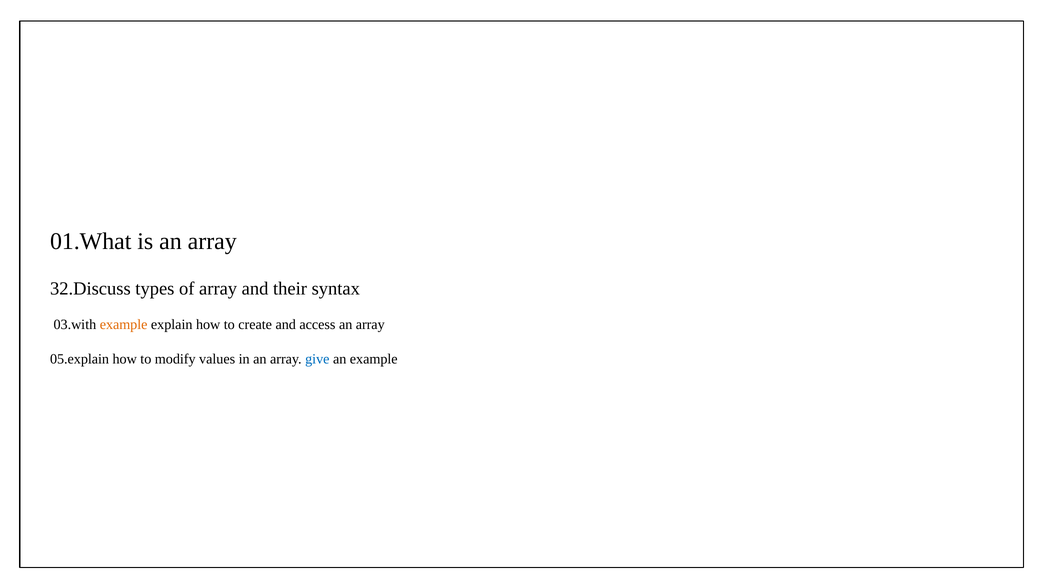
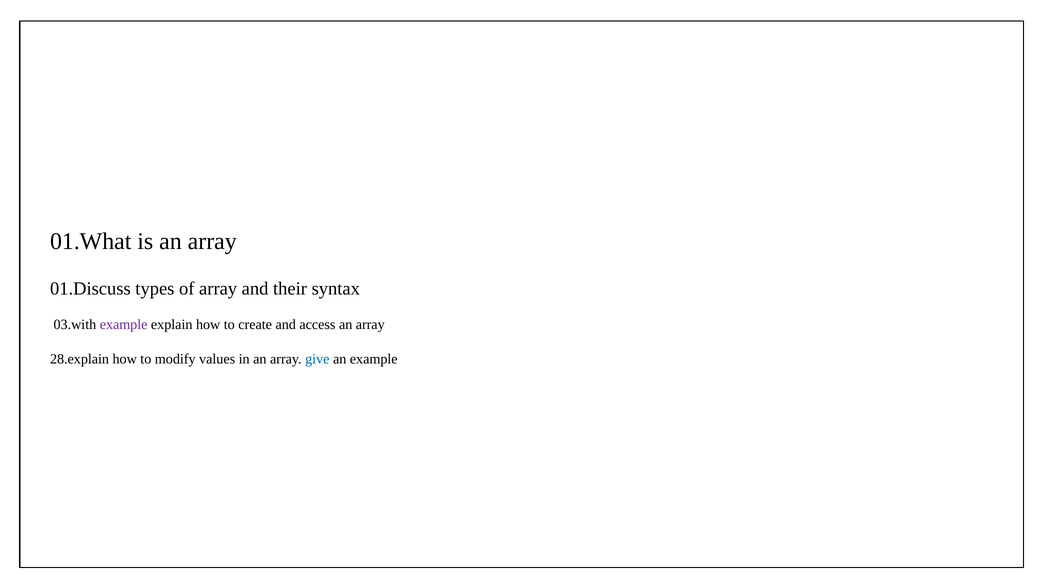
32.Discuss: 32.Discuss -> 01.Discuss (90, 288)
example colour: orange -> purple (124, 324)
05.explain: 05.explain -> 28.explain (80, 358)
